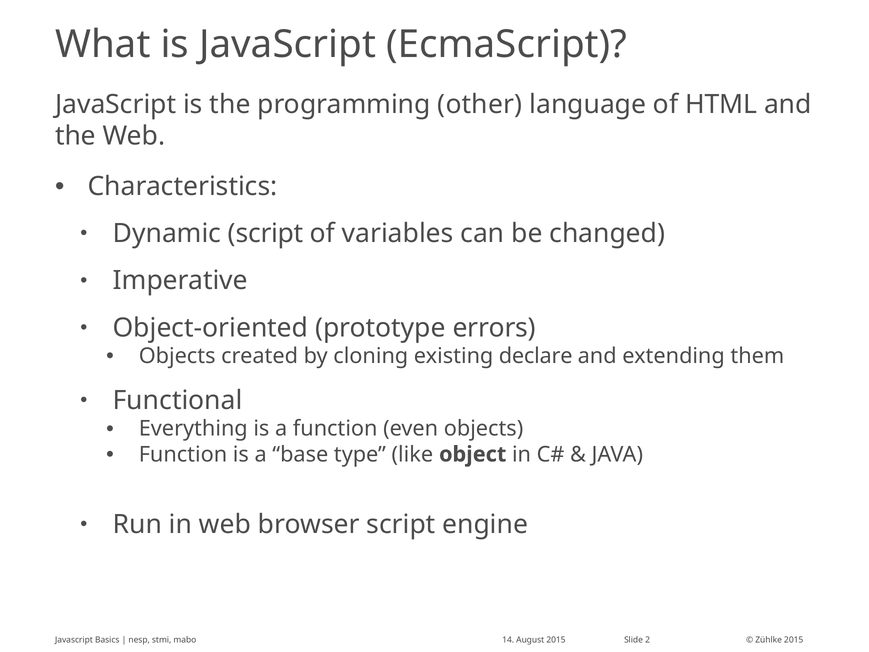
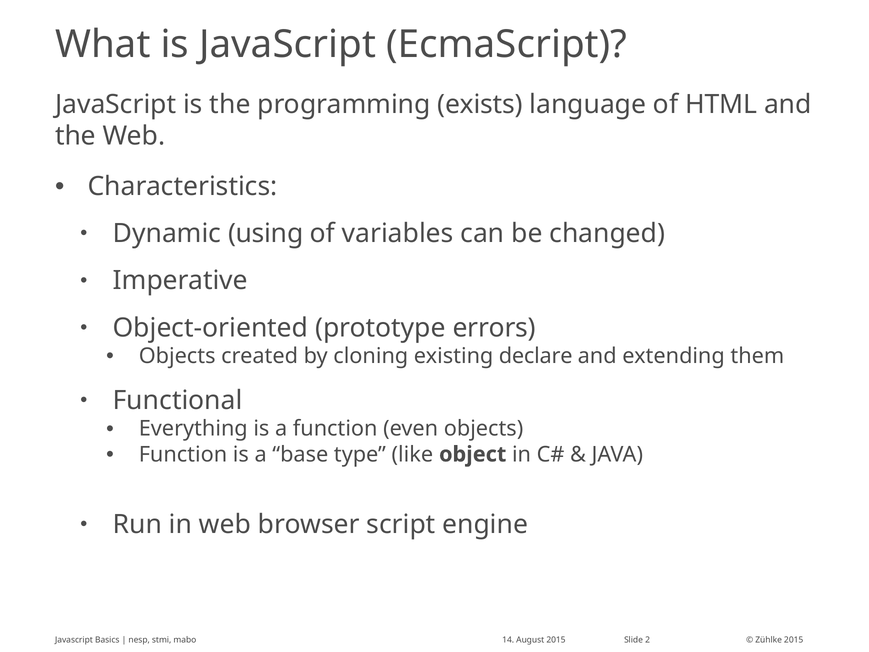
other: other -> exists (480, 105)
Dynamic script: script -> using (266, 233)
